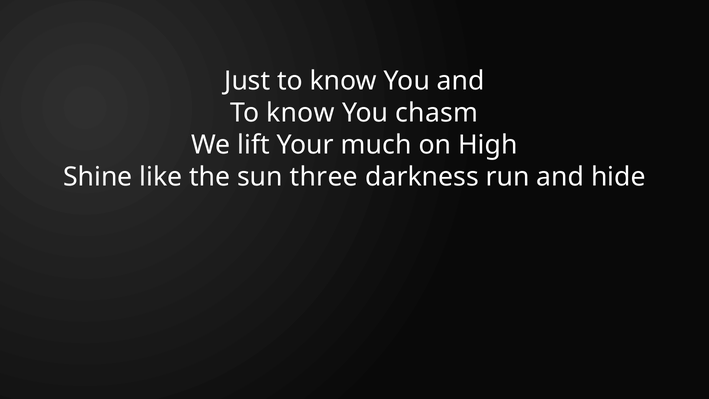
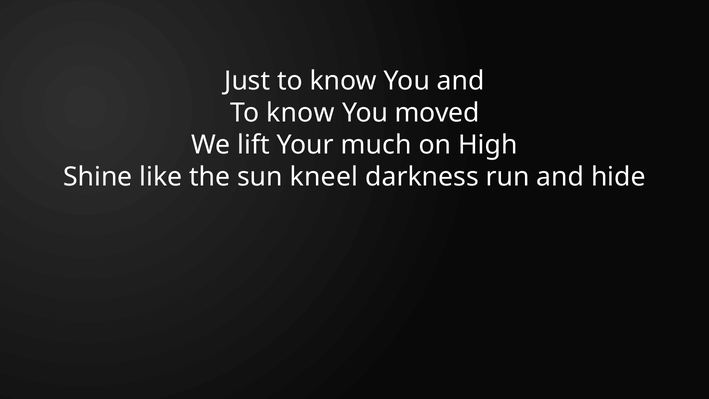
chasm: chasm -> moved (437, 113)
three: three -> kneel (324, 177)
